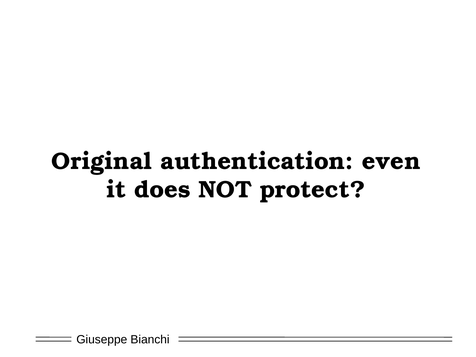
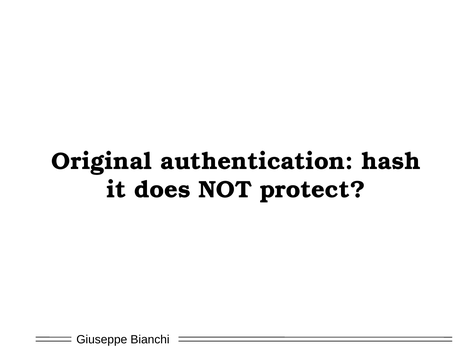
even: even -> hash (391, 161)
